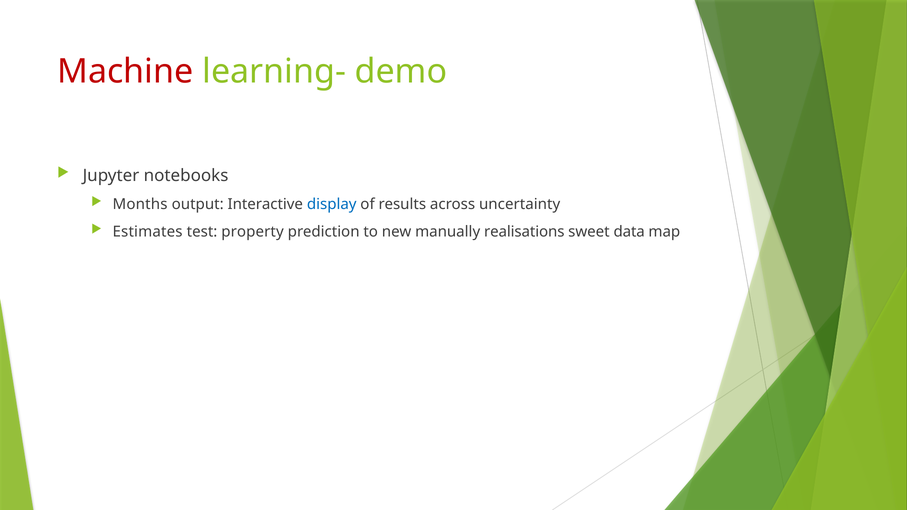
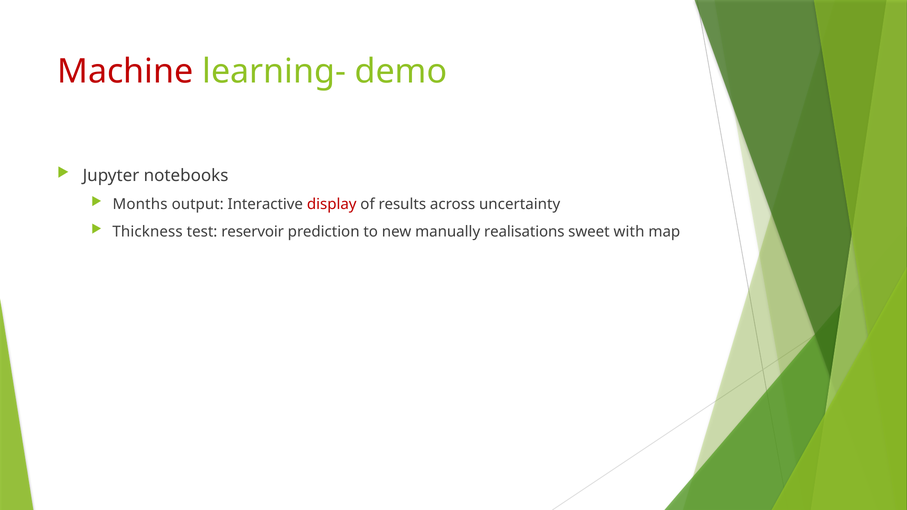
display colour: blue -> red (332, 204)
Estimates: Estimates -> Thickness (148, 232)
property: property -> reservoir (253, 232)
data: data -> with (629, 232)
